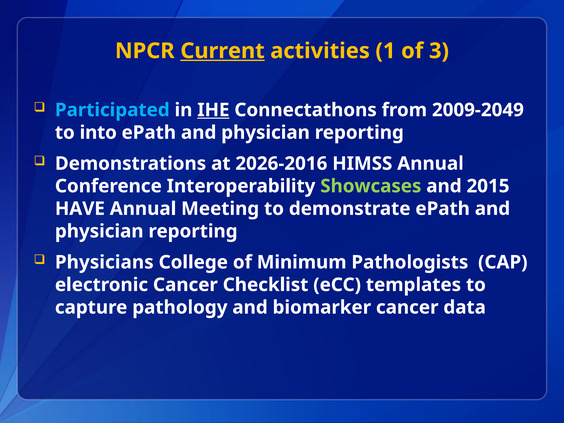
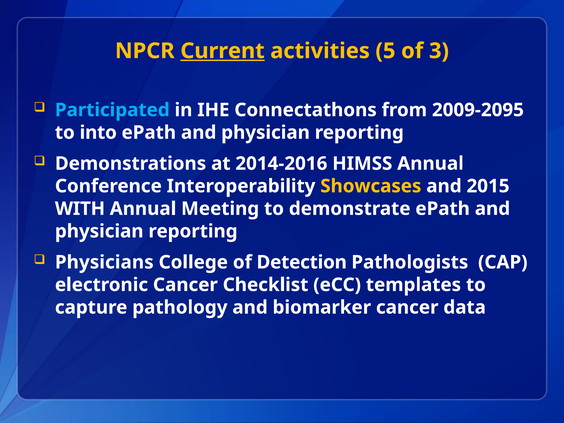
1: 1 -> 5 (385, 51)
IHE underline: present -> none (213, 110)
2009-2049: 2009-2049 -> 2009-2095 (478, 110)
2026-2016: 2026-2016 -> 2014-2016 (281, 164)
Showcases colour: light green -> yellow (371, 186)
HAVE: HAVE -> WITH (80, 209)
Minimum: Minimum -> Detection (302, 262)
